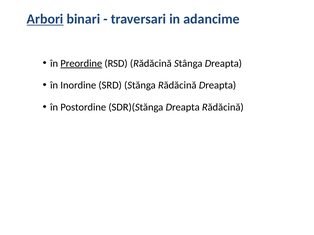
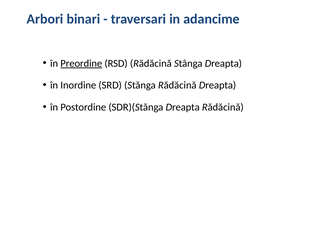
Arbori underline: present -> none (45, 19)
